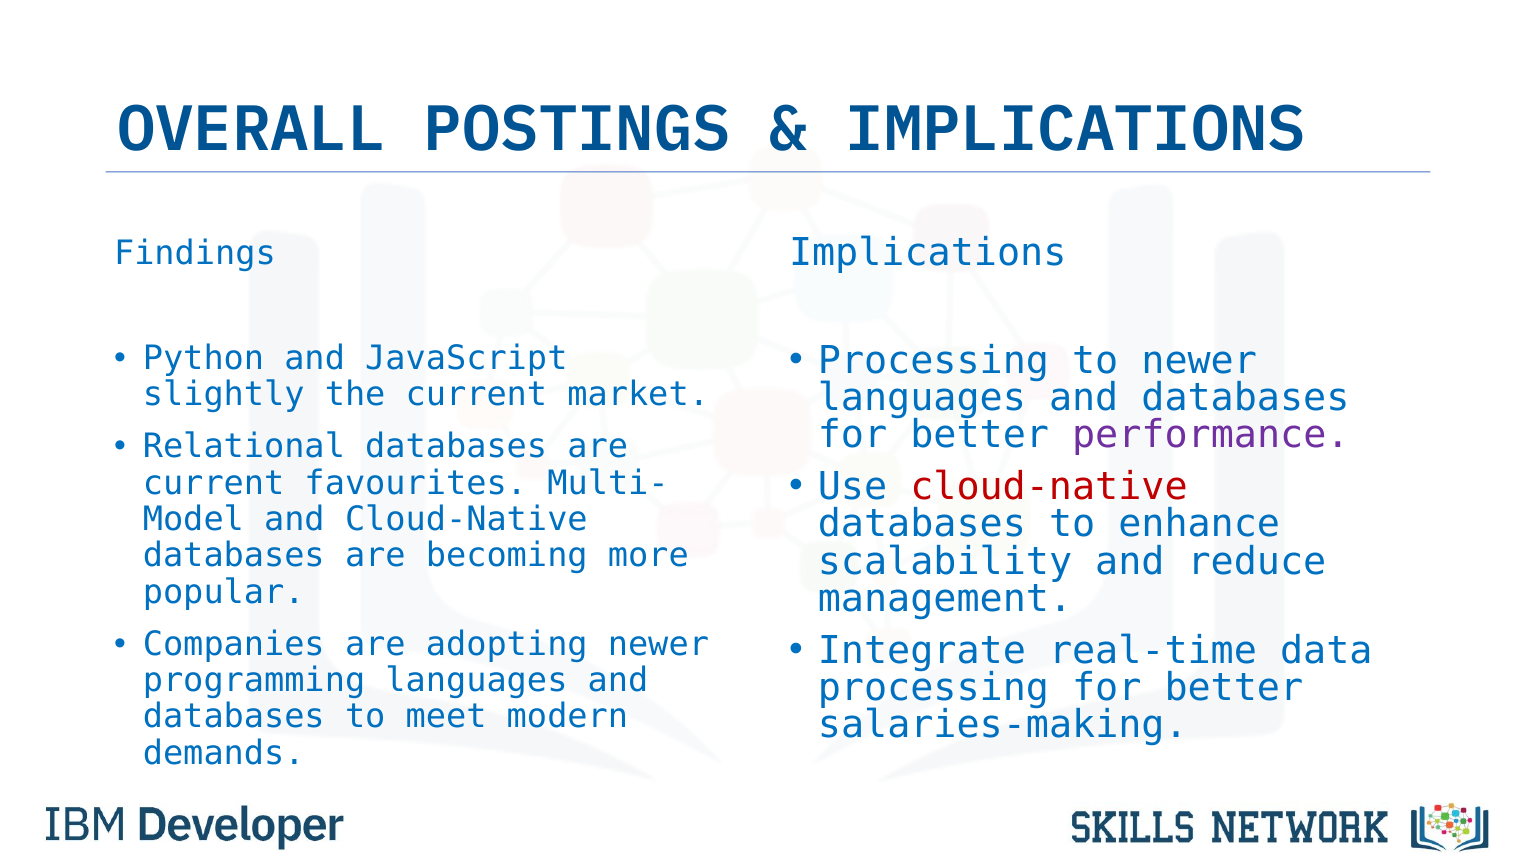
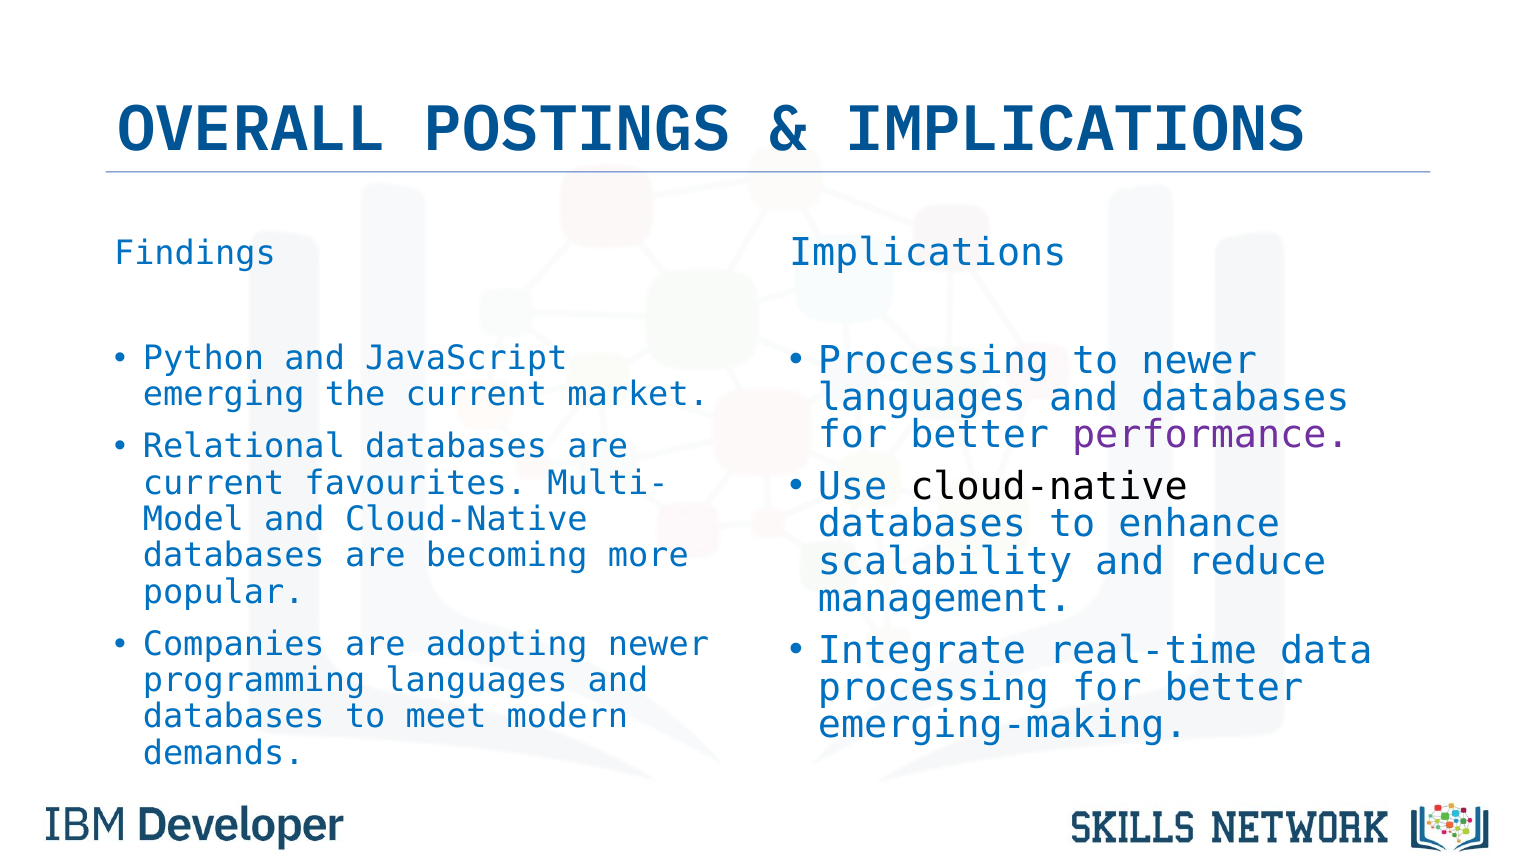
slightly: slightly -> emerging (224, 395)
cloud-native colour: red -> black (1049, 487)
salaries-making: salaries-making -> emerging-making (1003, 725)
